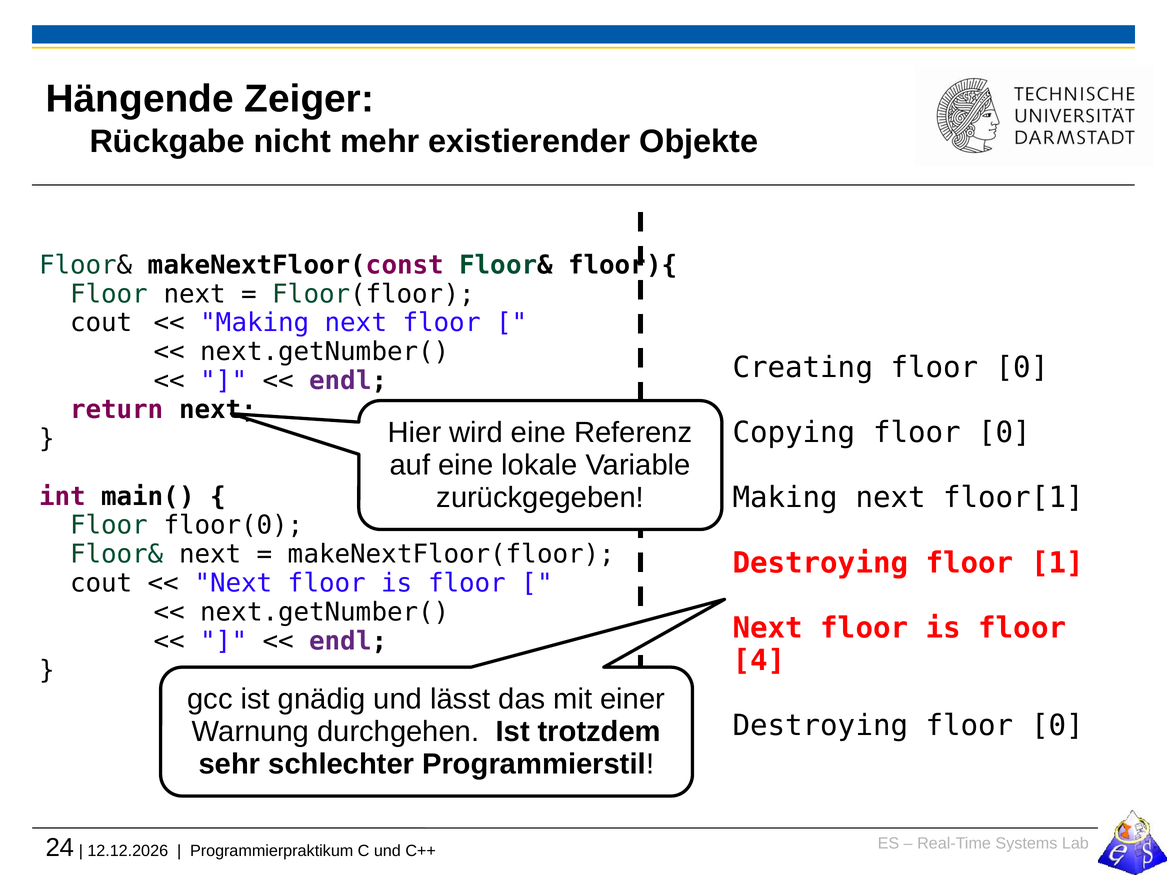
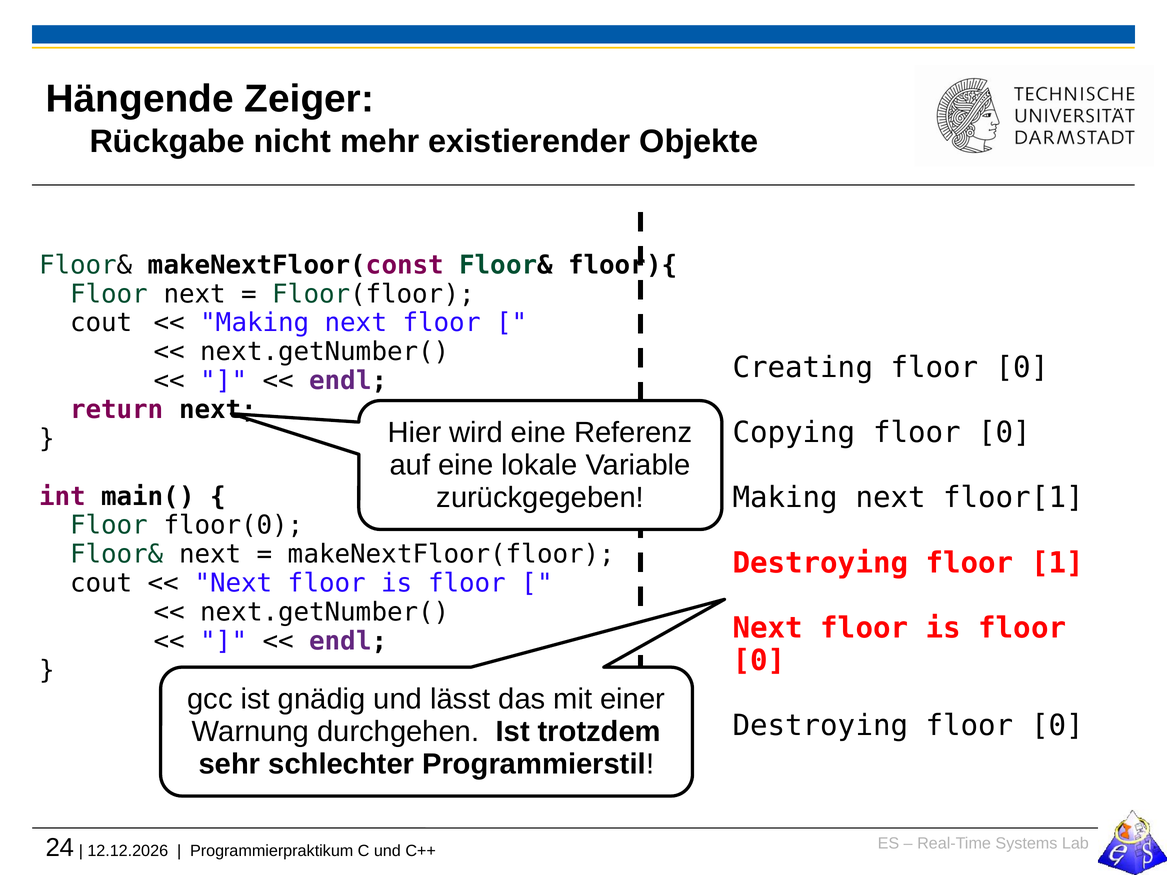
4: 4 -> 0 (759, 661)
